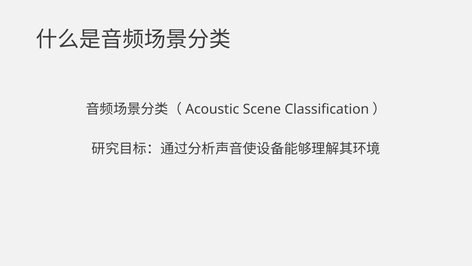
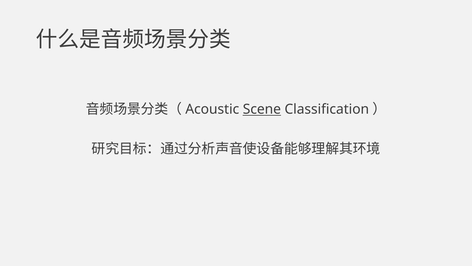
Scene underline: none -> present (262, 109)
